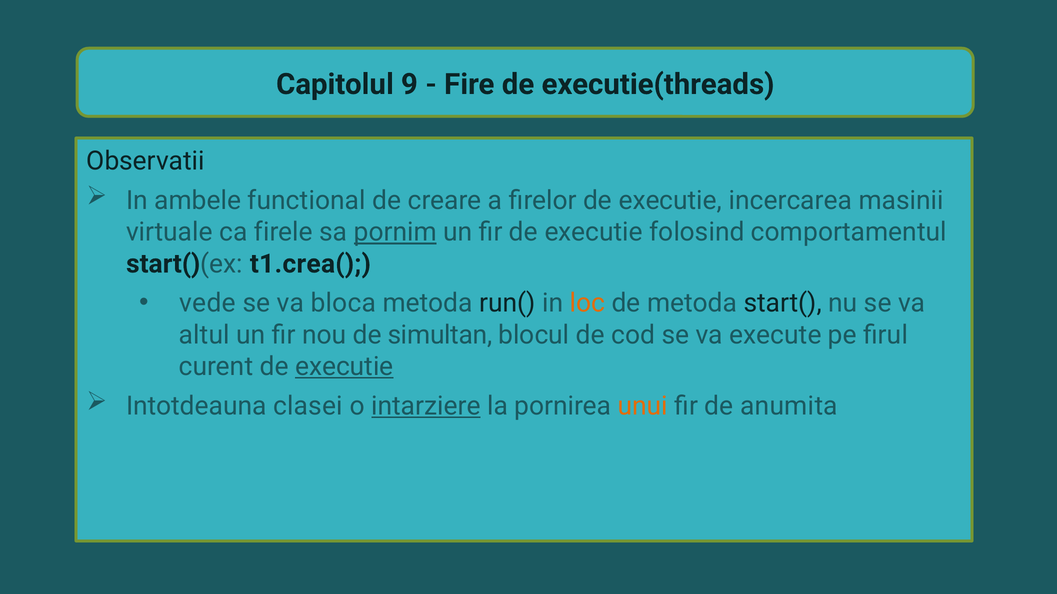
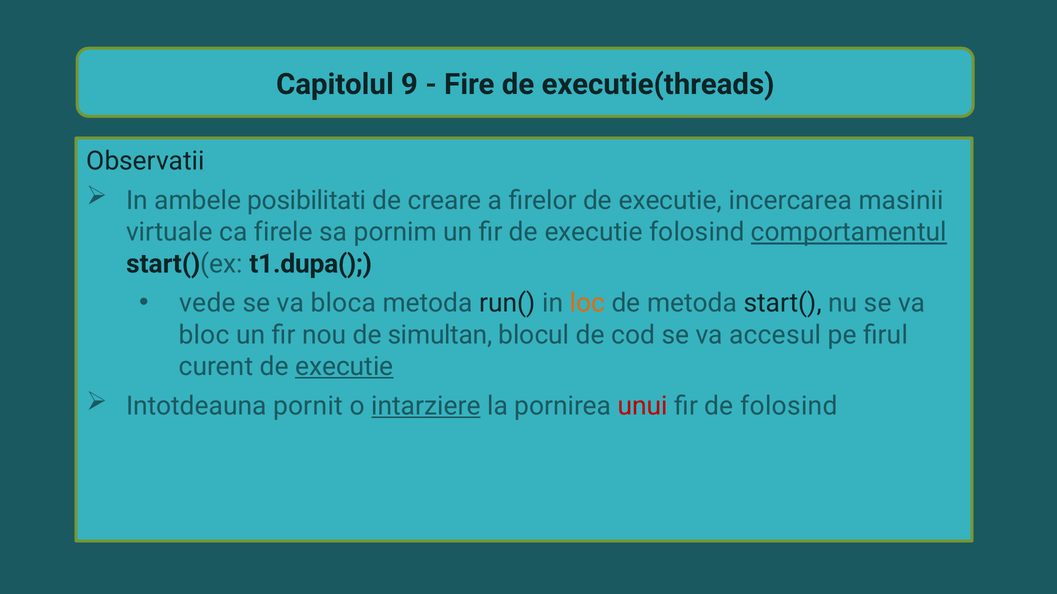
functional: functional -> posibilitati (307, 201)
pornim underline: present -> none (395, 232)
comportamentul underline: none -> present (849, 232)
t1.crea(: t1.crea( -> t1.dupa( (311, 264)
altul: altul -> bloc (204, 335)
execute: execute -> accesul (775, 335)
clasei: clasei -> pornit (308, 406)
unui colour: orange -> red (643, 406)
de anumita: anumita -> folosind (789, 406)
